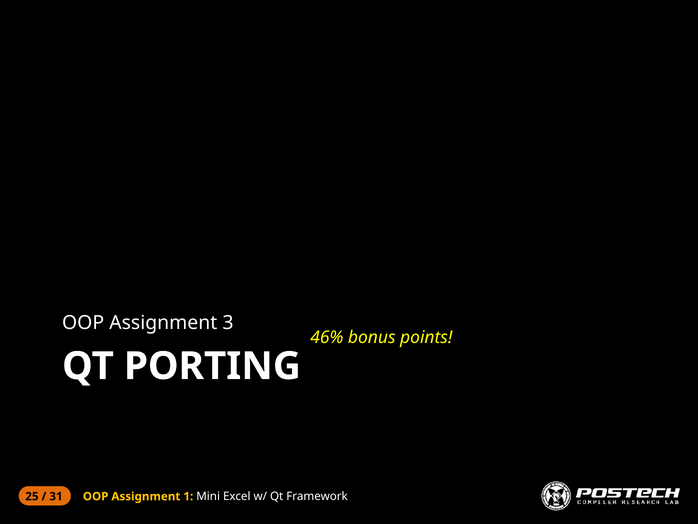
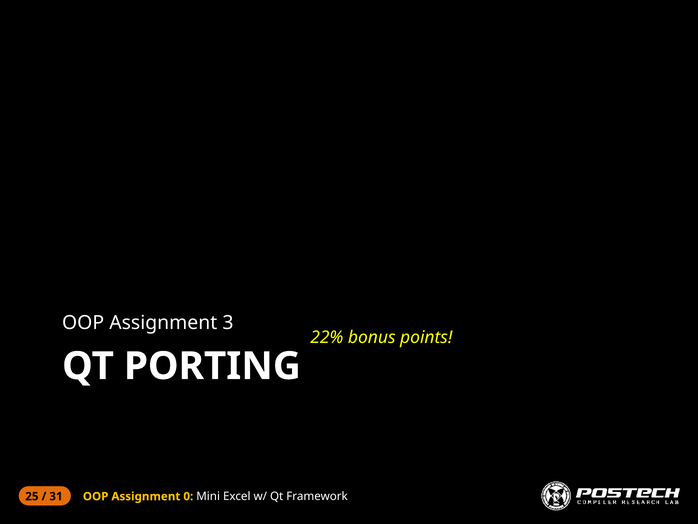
46%: 46% -> 22% (327, 337)
1: 1 -> 0 (188, 496)
